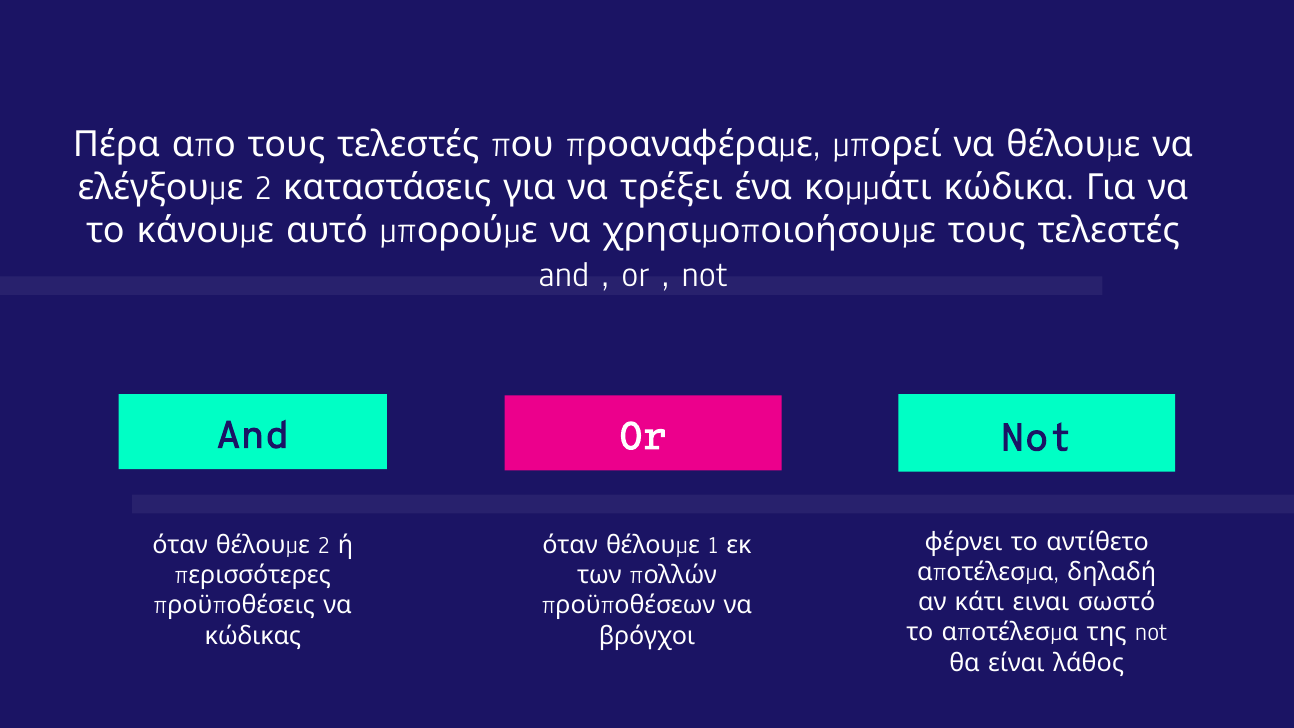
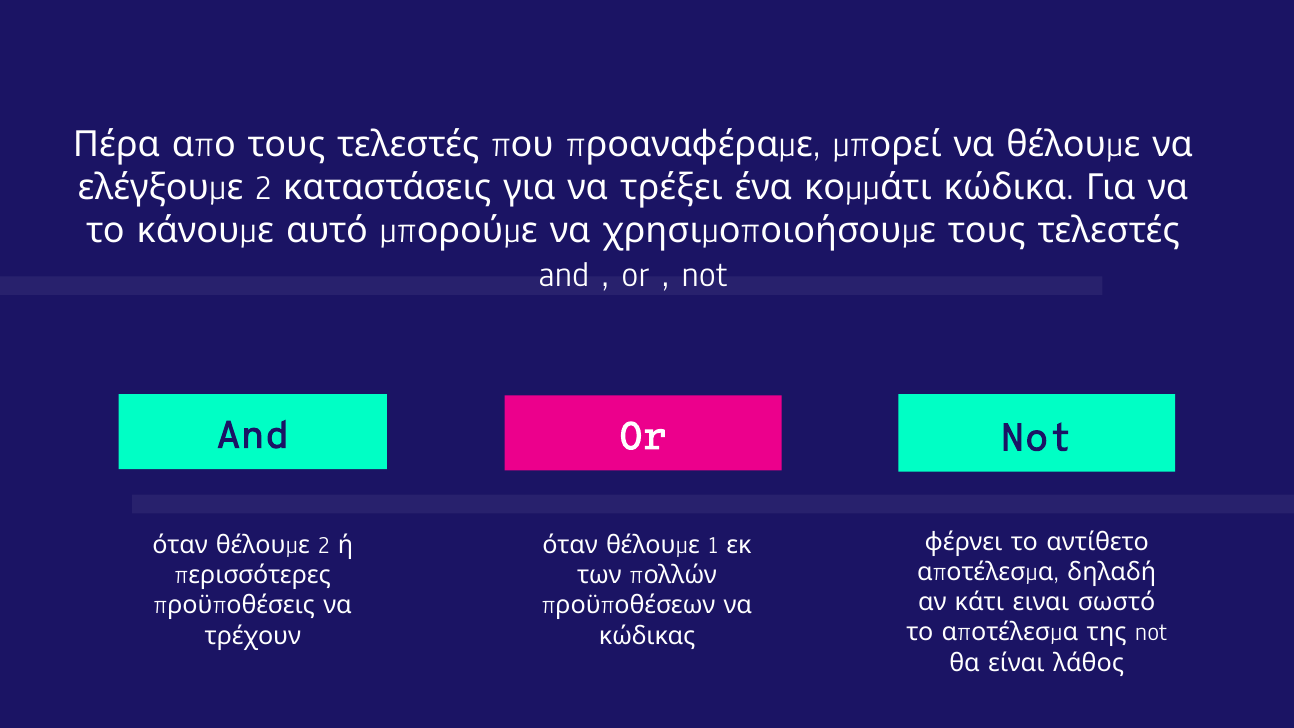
κώδικας: κώδικας -> τρέχουν (253, 636)
βρόγχοι: βρόγχοι -> κώδικας (647, 636)
